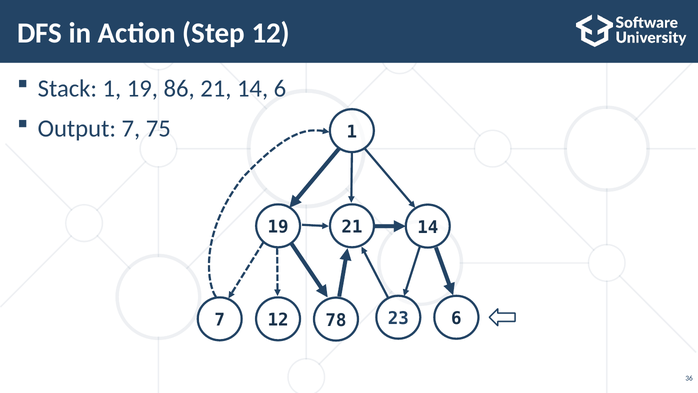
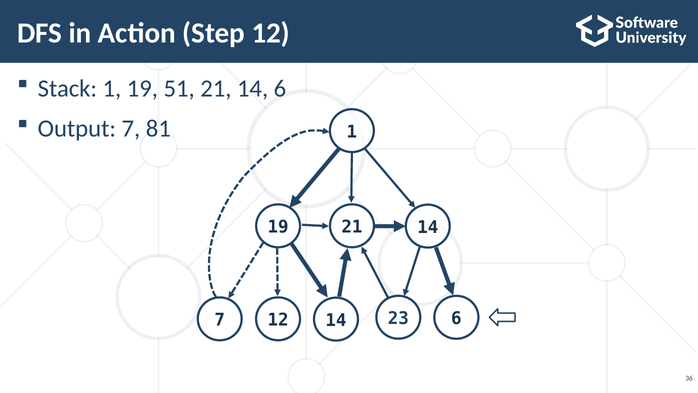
86: 86 -> 51 (179, 89)
75: 75 -> 81 (158, 128)
12 78: 78 -> 14 (336, 320)
